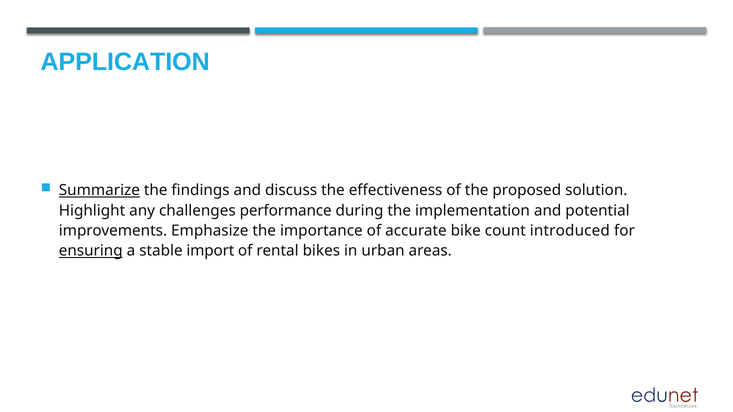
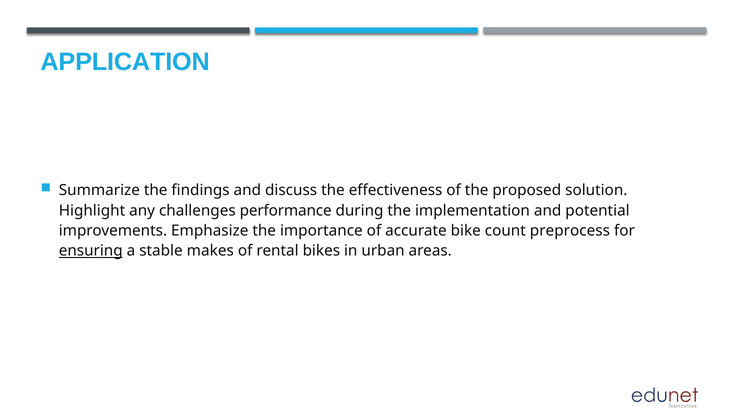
Summarize underline: present -> none (99, 190)
introduced: introduced -> preprocess (570, 231)
import: import -> makes (210, 251)
